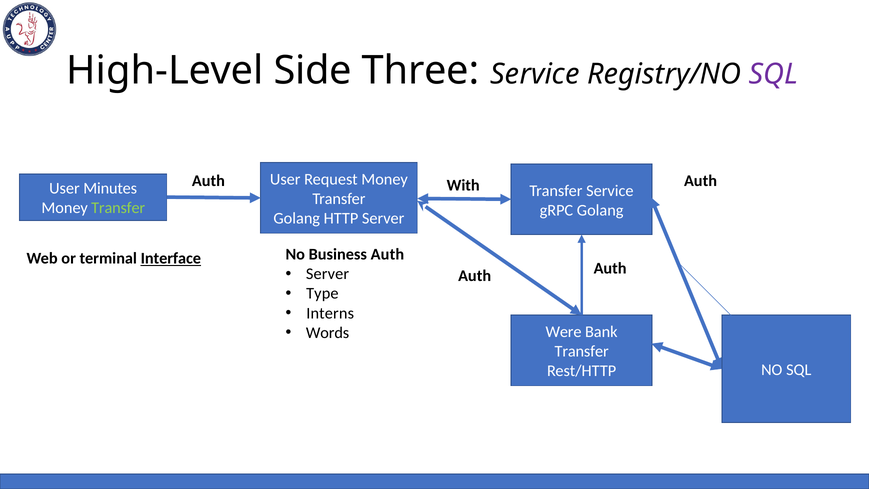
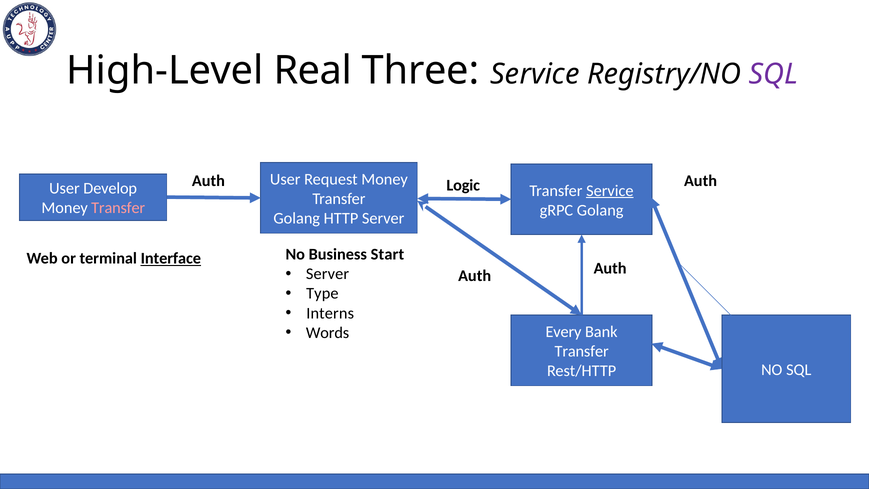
Side: Side -> Real (313, 70)
With: With -> Logic (463, 185)
Minutes: Minutes -> Develop (110, 188)
Service underline: none -> present (610, 191)
Transfer colour: light green -> pink (118, 208)
Business Auth: Auth -> Start (387, 254)
Were: Were -> Every (564, 332)
